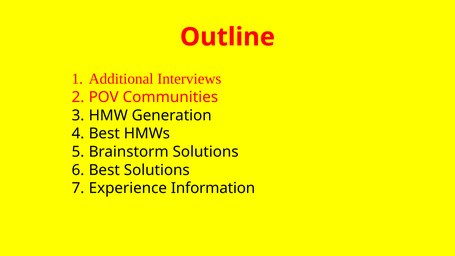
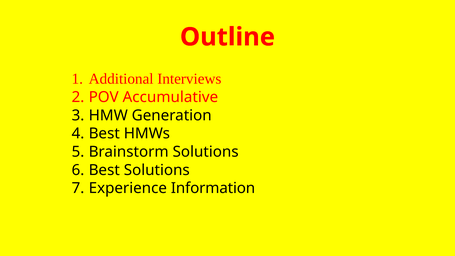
Communities: Communities -> Accumulative (170, 97)
